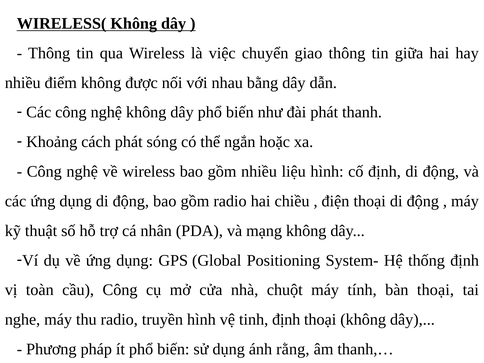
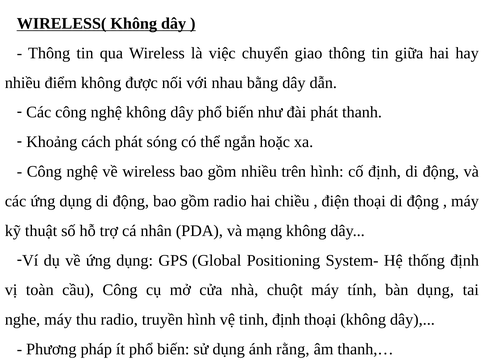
liệu: liệu -> trên (294, 172)
bàn thoại: thoại -> dụng (435, 290)
